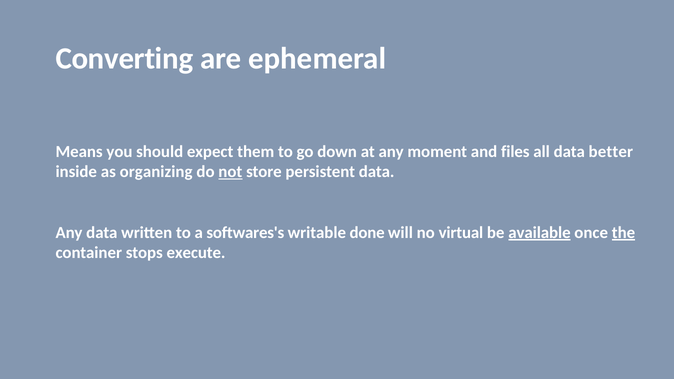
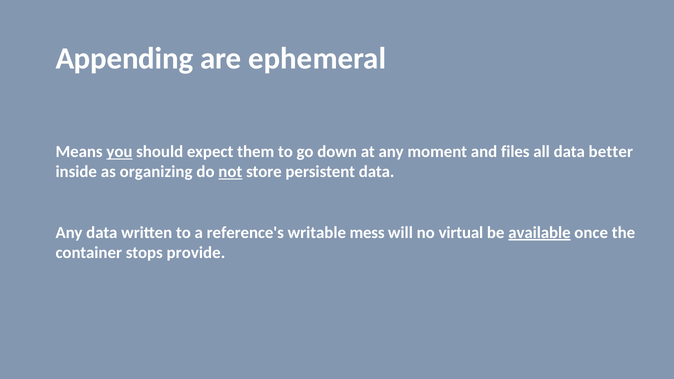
Converting: Converting -> Appending (124, 58)
you underline: none -> present (119, 152)
softwares's: softwares's -> reference's (245, 233)
done: done -> mess (367, 233)
the underline: present -> none (624, 233)
execute: execute -> provide (196, 253)
